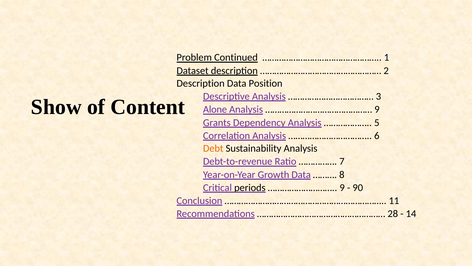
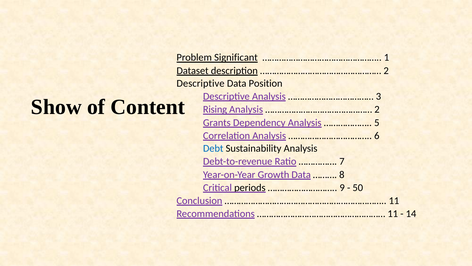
Continued: Continued -> Significant (236, 57)
Description: Description -> Descriptive (201, 83)
Alone: Alone -> Rising (215, 109)
9: 9 -> 2 (377, 109)
Debt colour: orange -> blue (213, 148)
90: 90 -> 50 (358, 187)
28: 28 -> 11 (393, 213)
